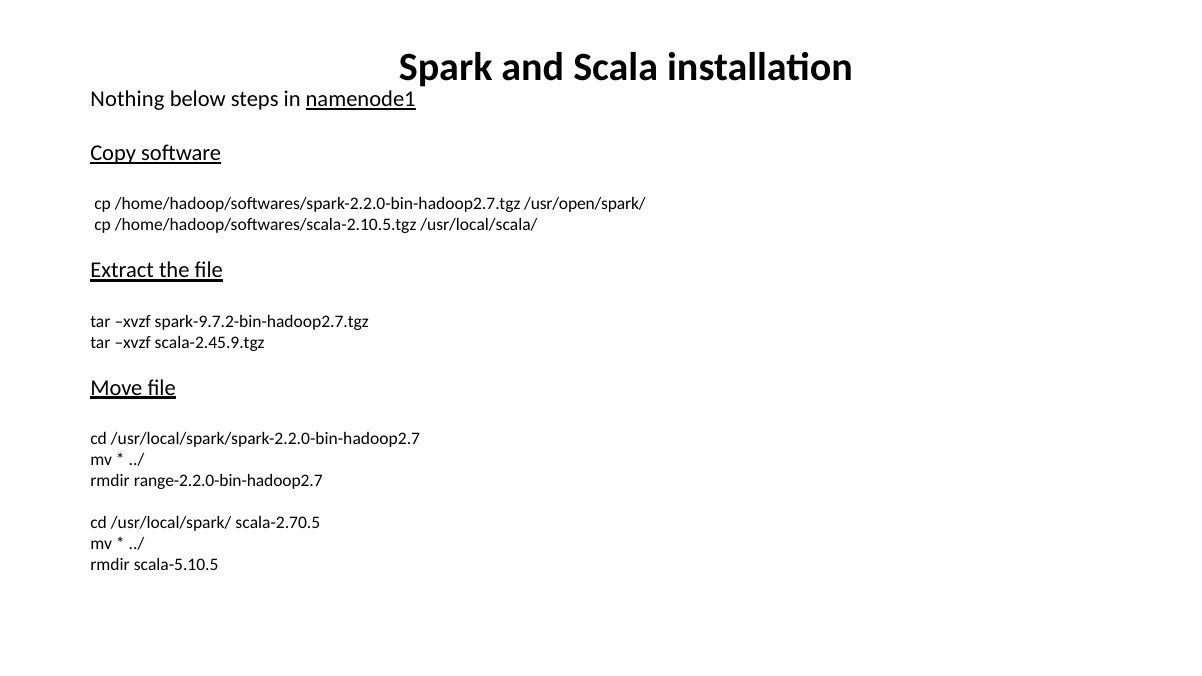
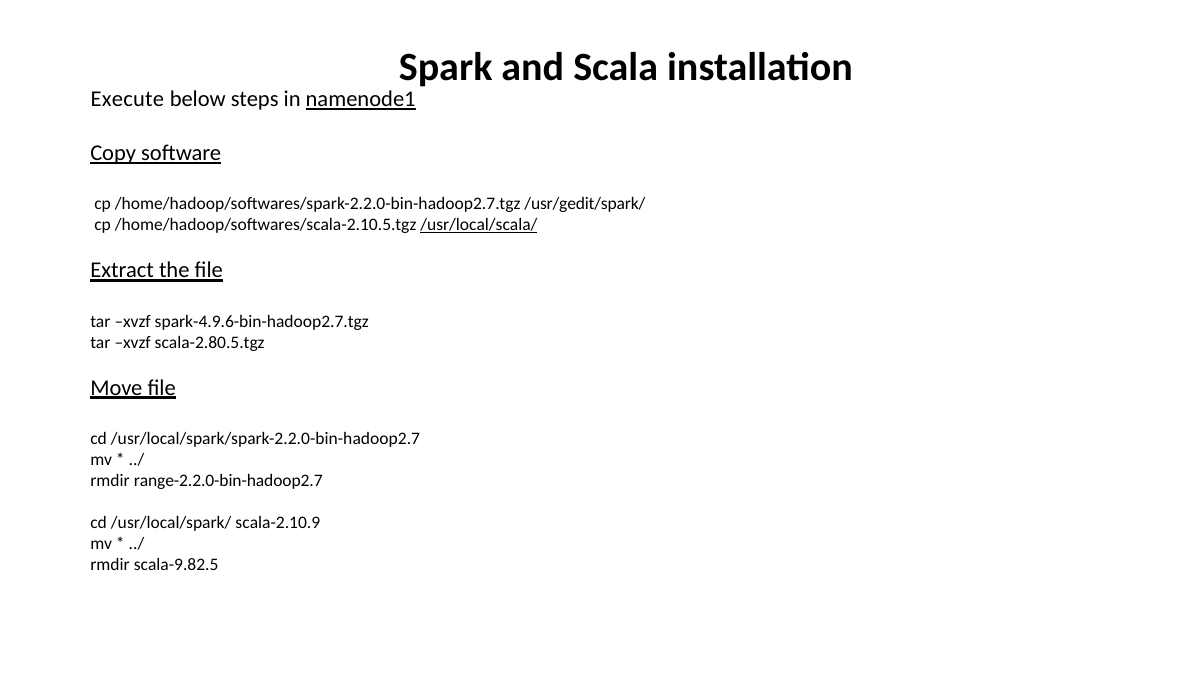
Nothing: Nothing -> Execute (127, 99)
/usr/open/spark/: /usr/open/spark/ -> /usr/gedit/spark/ (585, 204)
/usr/local/scala/ underline: none -> present (479, 225)
spark-9.7.2-bin-hadoop2.7.tgz: spark-9.7.2-bin-hadoop2.7.tgz -> spark-4.9.6-bin-hadoop2.7.tgz (262, 321)
scala-2.45.9.tgz: scala-2.45.9.tgz -> scala-2.80.5.tgz (210, 342)
scala-2.70.5: scala-2.70.5 -> scala-2.10.9 (278, 523)
scala-5.10.5: scala-5.10.5 -> scala-9.82.5 (176, 565)
